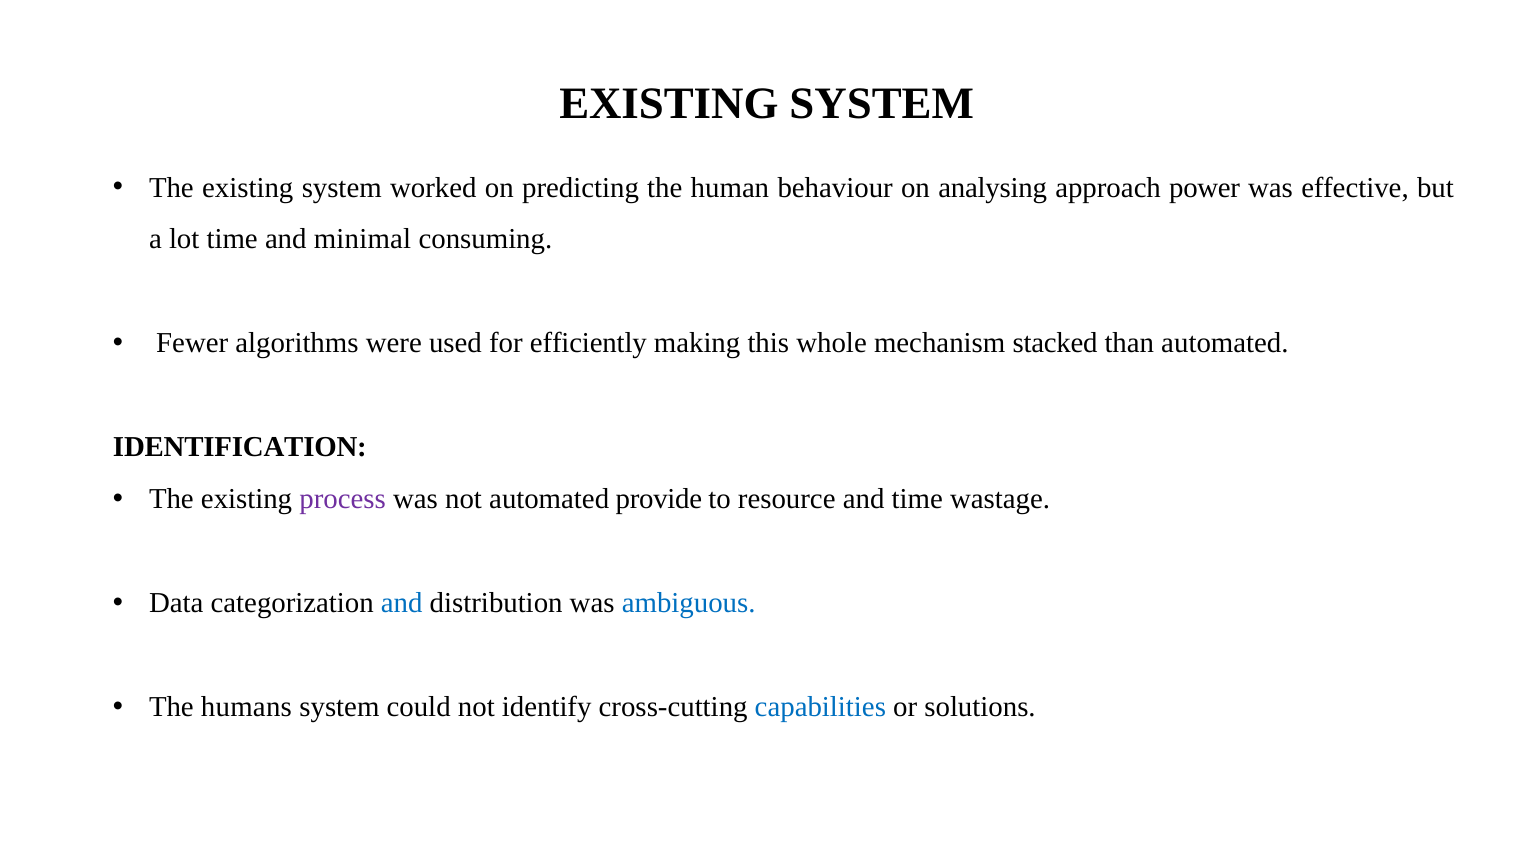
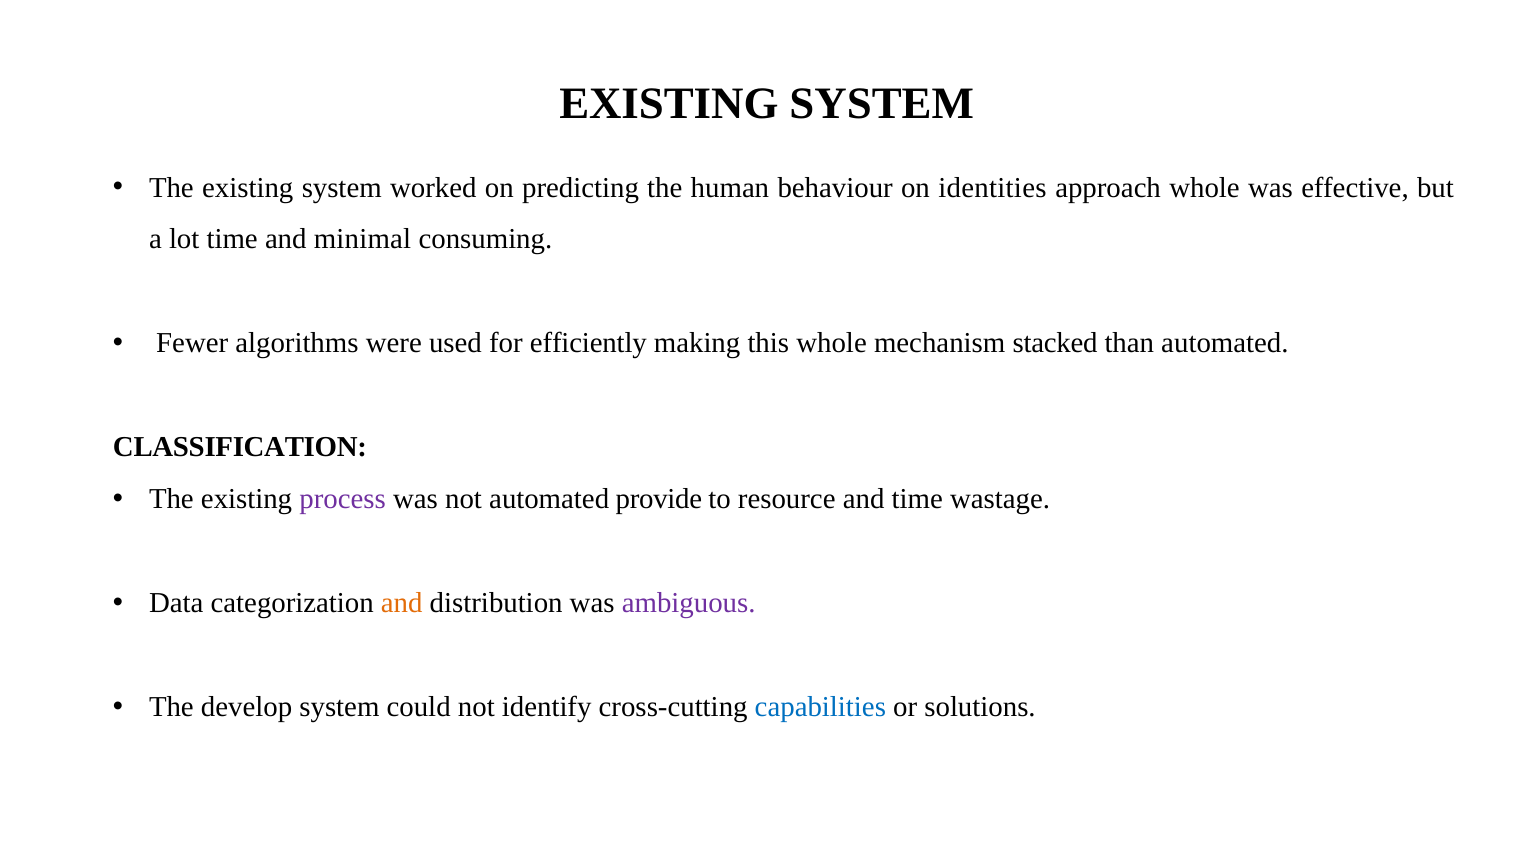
analysing: analysing -> identities (992, 187)
approach power: power -> whole (1204, 187)
IDENTIFICATION: IDENTIFICATION -> CLASSIFICATION (240, 447)
and colour: blue -> orange (402, 603)
ambiguous colour: blue -> purple (689, 603)
humans: humans -> develop (247, 707)
